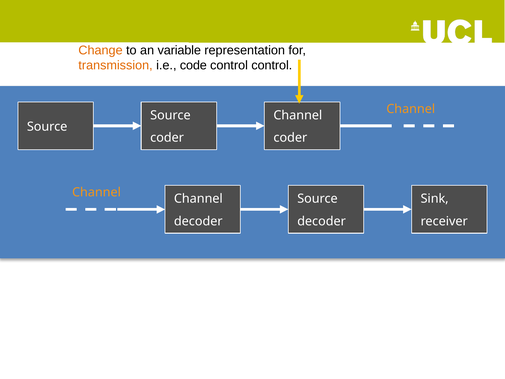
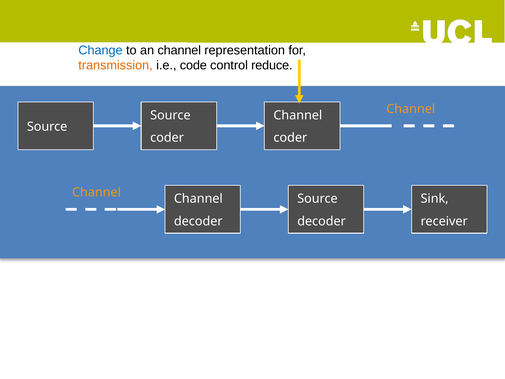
Change colour: orange -> blue (101, 50)
an variable: variable -> channel (179, 50)
control control: control -> reduce (272, 65)
